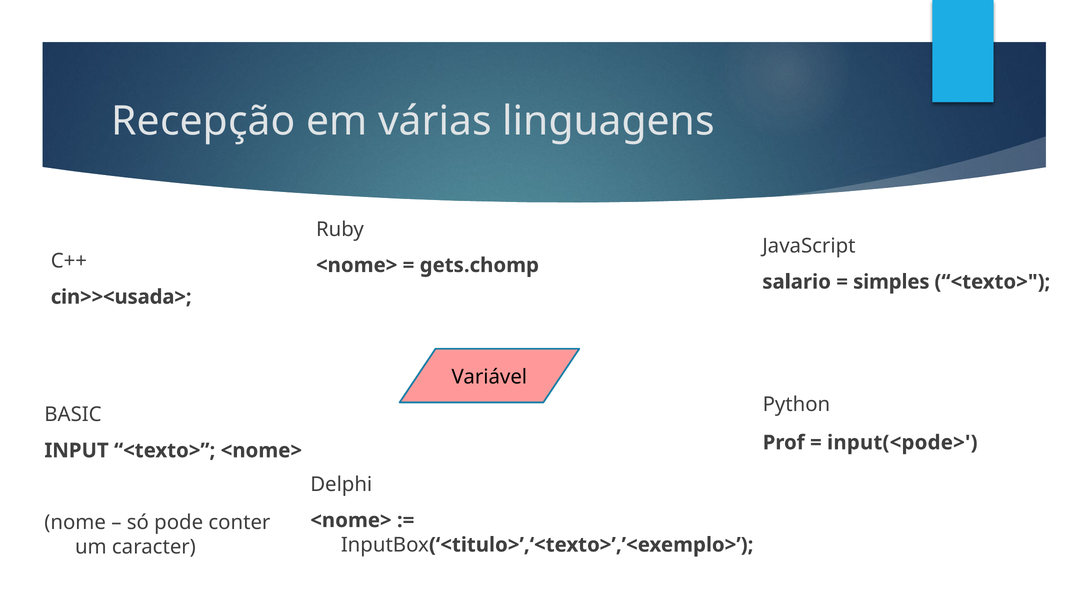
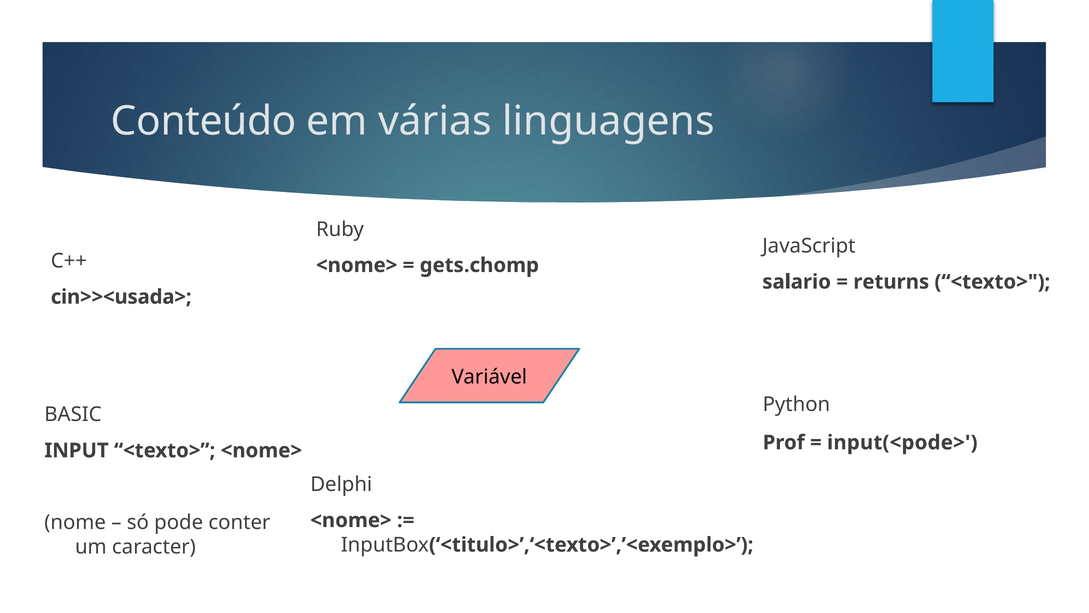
Recepção: Recepção -> Conteúdo (204, 121)
simples: simples -> returns (891, 282)
